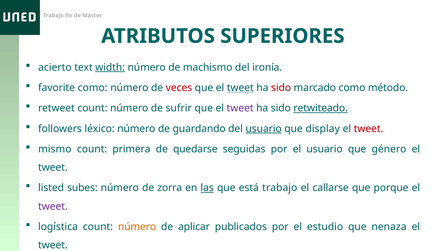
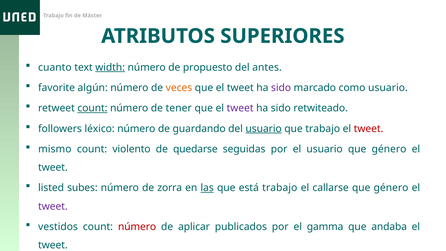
acierto: acierto -> cuanto (55, 67)
machismo: machismo -> propuesto (208, 67)
ironía: ironía -> antes (267, 67)
favorite como: como -> algún (93, 88)
veces colour: red -> orange (179, 88)
tweet underline: present -> none (240, 88)
sido colour: red -> purple (281, 88)
como método: método -> usuario (388, 88)
count underline: none -> present (92, 108)
sufrir: sufrir -> tener (179, 108)
retwiteado underline: present -> none (321, 108)
que display: display -> trabajo (323, 129)
primera: primera -> violento (132, 149)
porque: porque -> género (391, 188)
logística: logística -> vestidos (58, 227)
número colour: orange -> red (137, 227)
estudio: estudio -> gamma (325, 227)
nenaza: nenaza -> andaba (389, 227)
